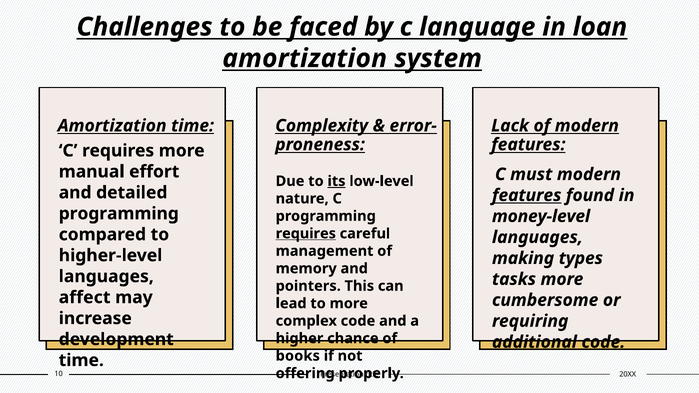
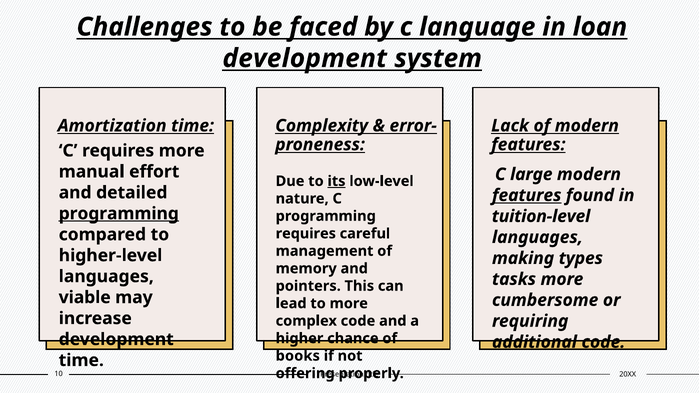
amortization: amortization -> development (305, 58)
must: must -> large (531, 174)
programming underline: none -> present (119, 214)
money-level: money-level -> tuition-level (541, 216)
requires underline: present -> none (306, 234)
affect: affect -> viable (85, 298)
